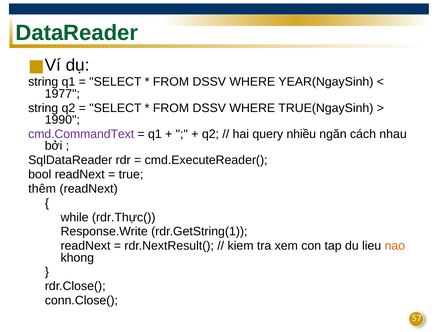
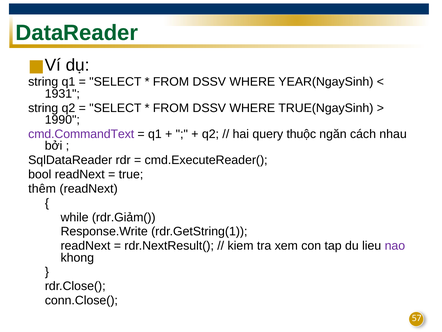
1977: 1977 -> 1931 (62, 94)
nhiều: nhiều -> thuộc (301, 134)
rdr.Thực(: rdr.Thực( -> rdr.Giảm( (124, 217)
nao colour: orange -> purple (395, 245)
